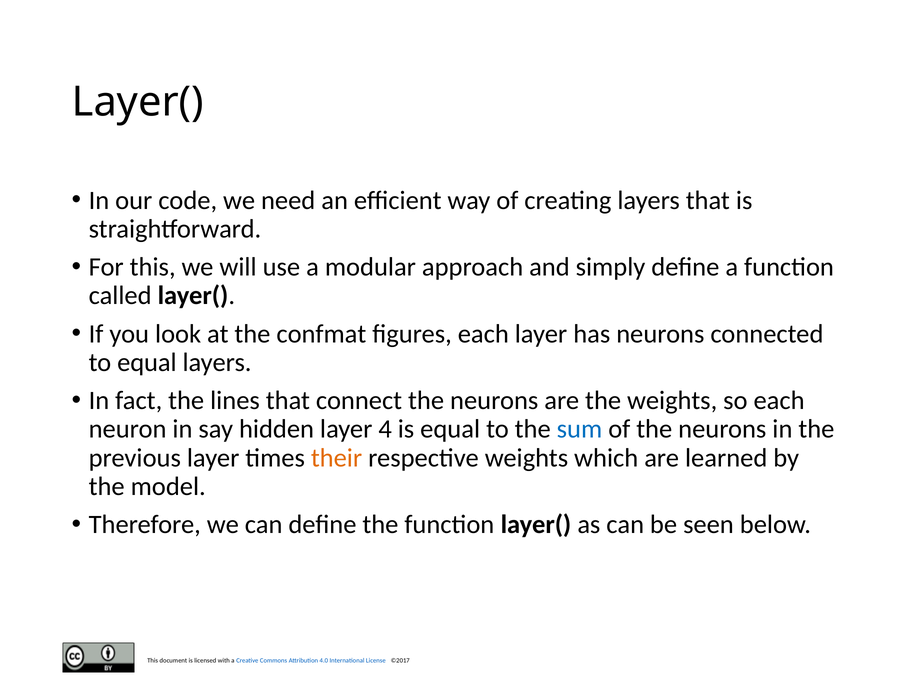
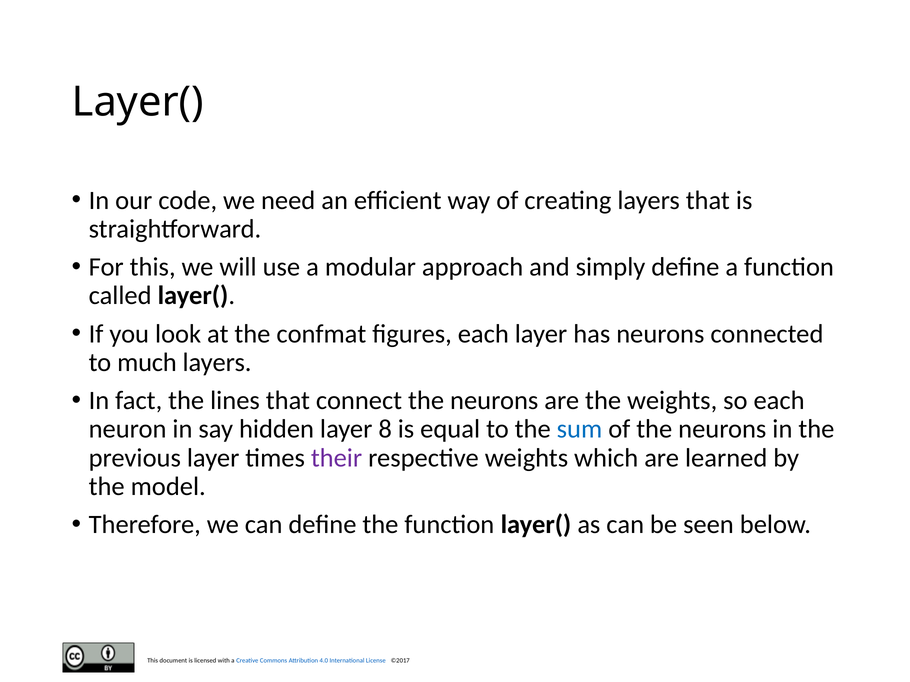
to equal: equal -> much (147, 363)
4: 4 -> 8 (385, 430)
their colour: orange -> purple (337, 458)
